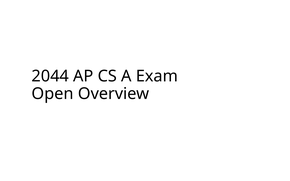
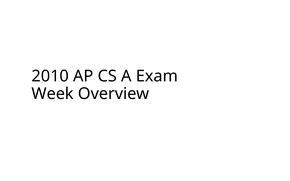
2044: 2044 -> 2010 (50, 76)
Open: Open -> Week (53, 94)
